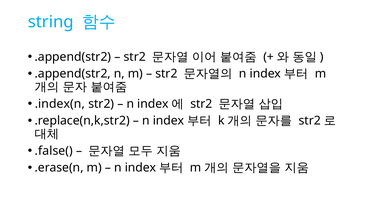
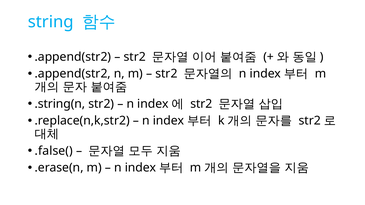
.index(n: .index(n -> .string(n (60, 104)
